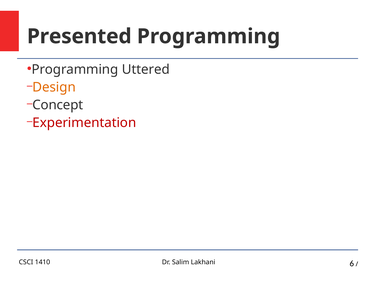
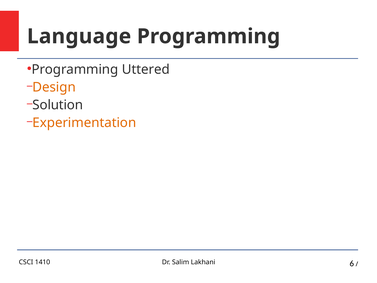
Presented: Presented -> Language (79, 36)
Concept: Concept -> Solution (58, 105)
Experimentation colour: red -> orange (84, 123)
